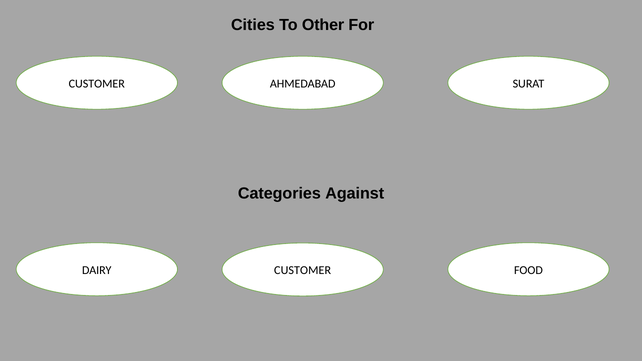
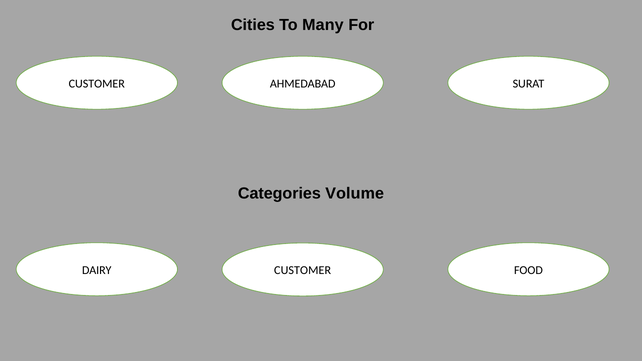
Other: Other -> Many (323, 25)
Against: Against -> Volume (355, 194)
